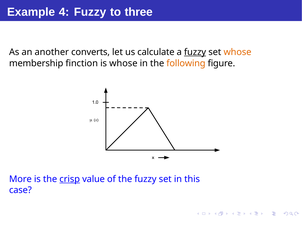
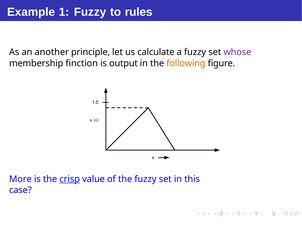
4: 4 -> 1 (64, 12)
three: three -> rules (139, 12)
converts: converts -> principle (91, 52)
fuzzy underline: present -> none (195, 52)
whose colour: orange -> purple (238, 52)
is whose: whose -> output (123, 63)
